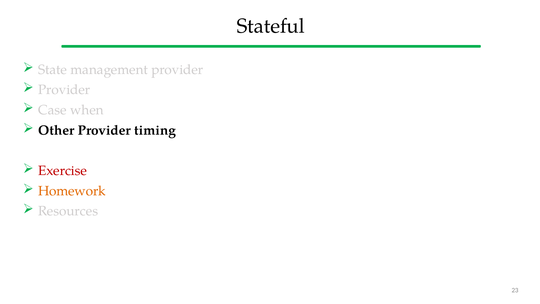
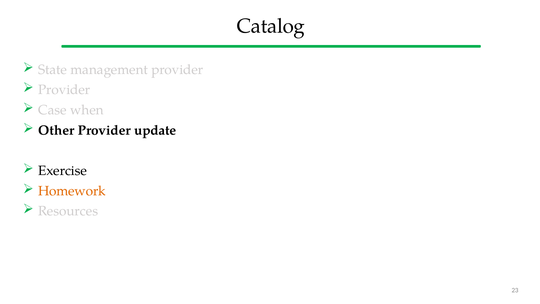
Stateful: Stateful -> Catalog (271, 26)
timing: timing -> update (155, 130)
Exercise colour: red -> black (63, 171)
